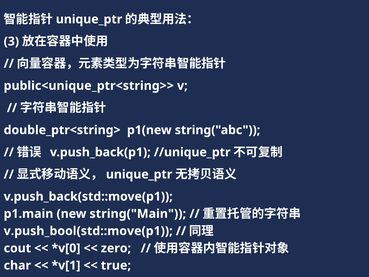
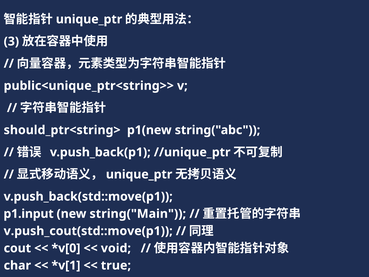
double_ptr<string>: double_ptr<string> -> should_ptr<string> (62, 130)
p1.main: p1.main -> p1.input (29, 214)
v.push_bool(std::move(p1: v.push_bool(std::move(p1 -> v.push_cout(std::move(p1 (88, 231)
zero: zero -> void (116, 248)
